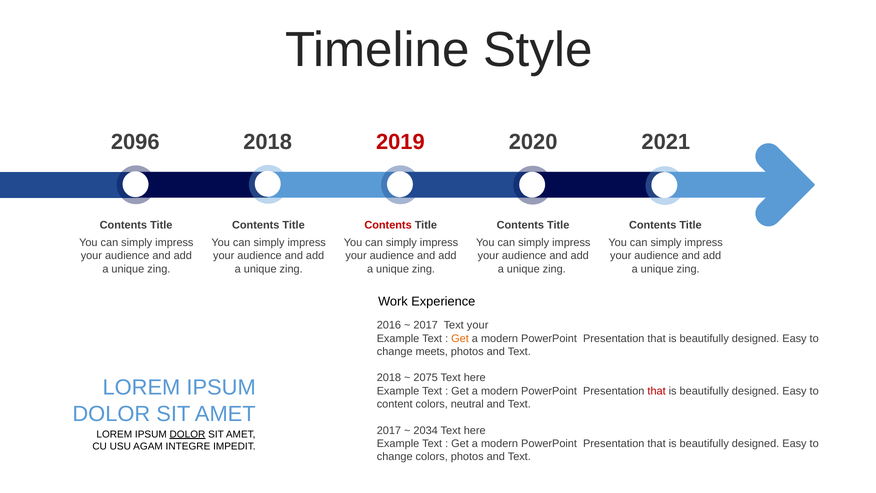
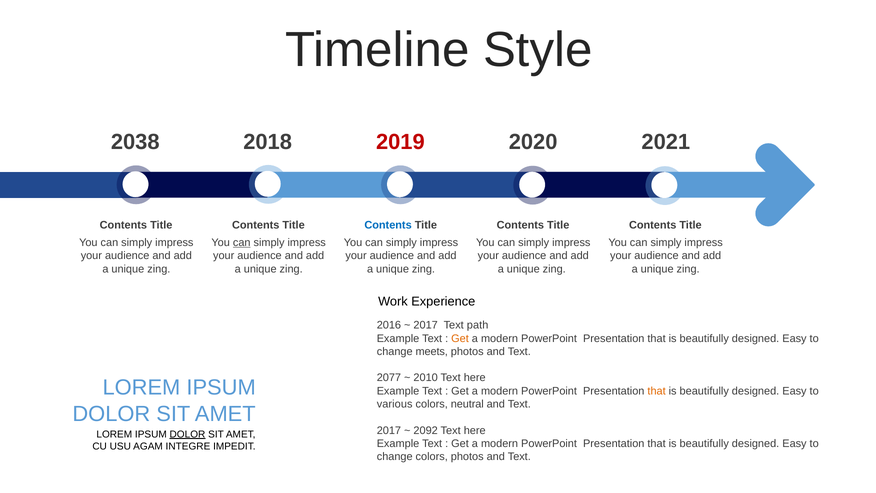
2096: 2096 -> 2038 (135, 142)
Contents colour: red -> blue (388, 225)
can underline: none -> present (242, 243)
Text your: your -> path (478, 325)
2018: 2018 -> 2077 (389, 378)
2075: 2075 -> 2010 (426, 378)
that colour: red -> orange (657, 391)
content: content -> various (395, 404)
2034: 2034 -> 2092 (426, 430)
